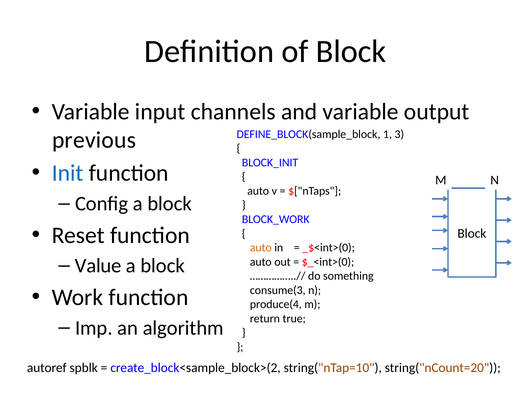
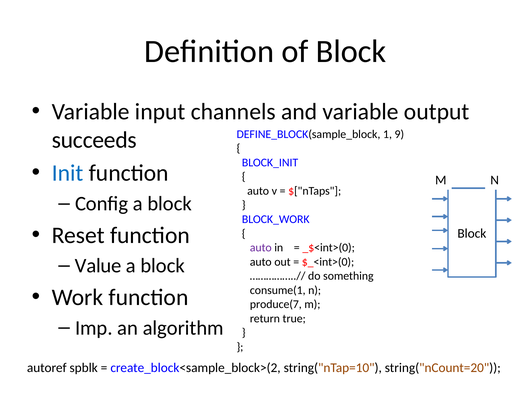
3: 3 -> 9 (399, 134)
previous: previous -> succeeds (94, 140)
auto colour: orange -> purple (261, 247)
consume(3: consume(3 -> consume(1 (278, 290)
produce(4: produce(4 -> produce(7 (276, 304)
